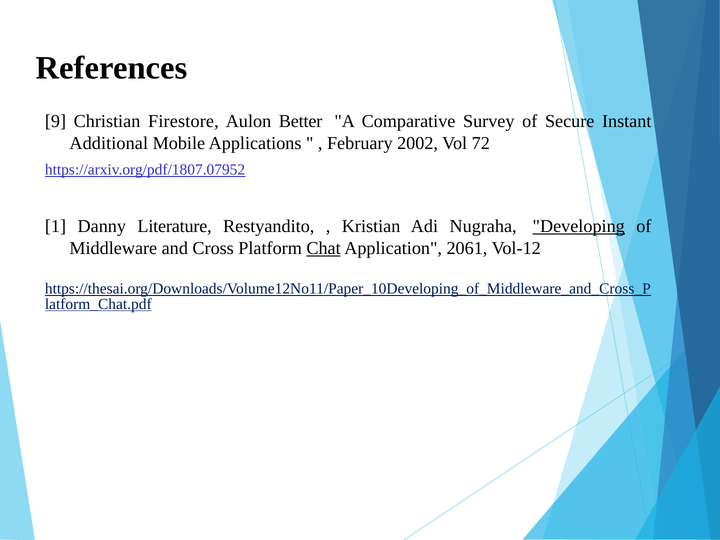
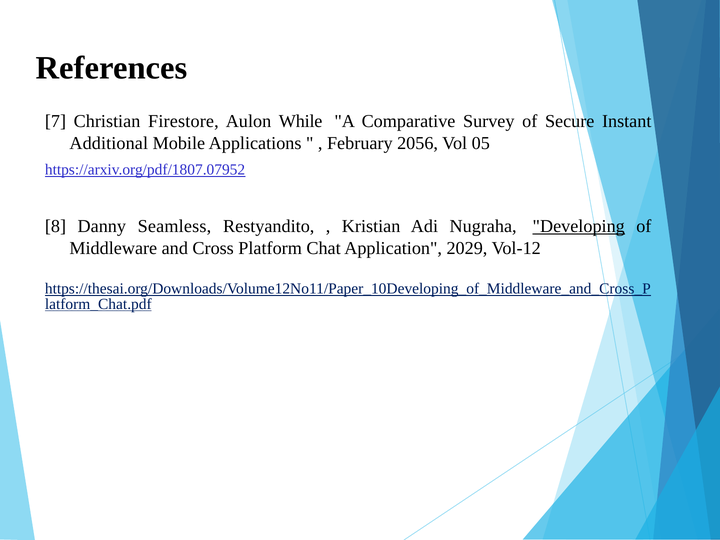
9: 9 -> 7 (56, 121)
Better: Better -> While (301, 121)
2002: 2002 -> 2056 (418, 143)
72: 72 -> 05 (481, 143)
1: 1 -> 8 (56, 226)
Literature: Literature -> Seamless (174, 226)
Chat underline: present -> none (324, 248)
2061: 2061 -> 2029 (467, 248)
